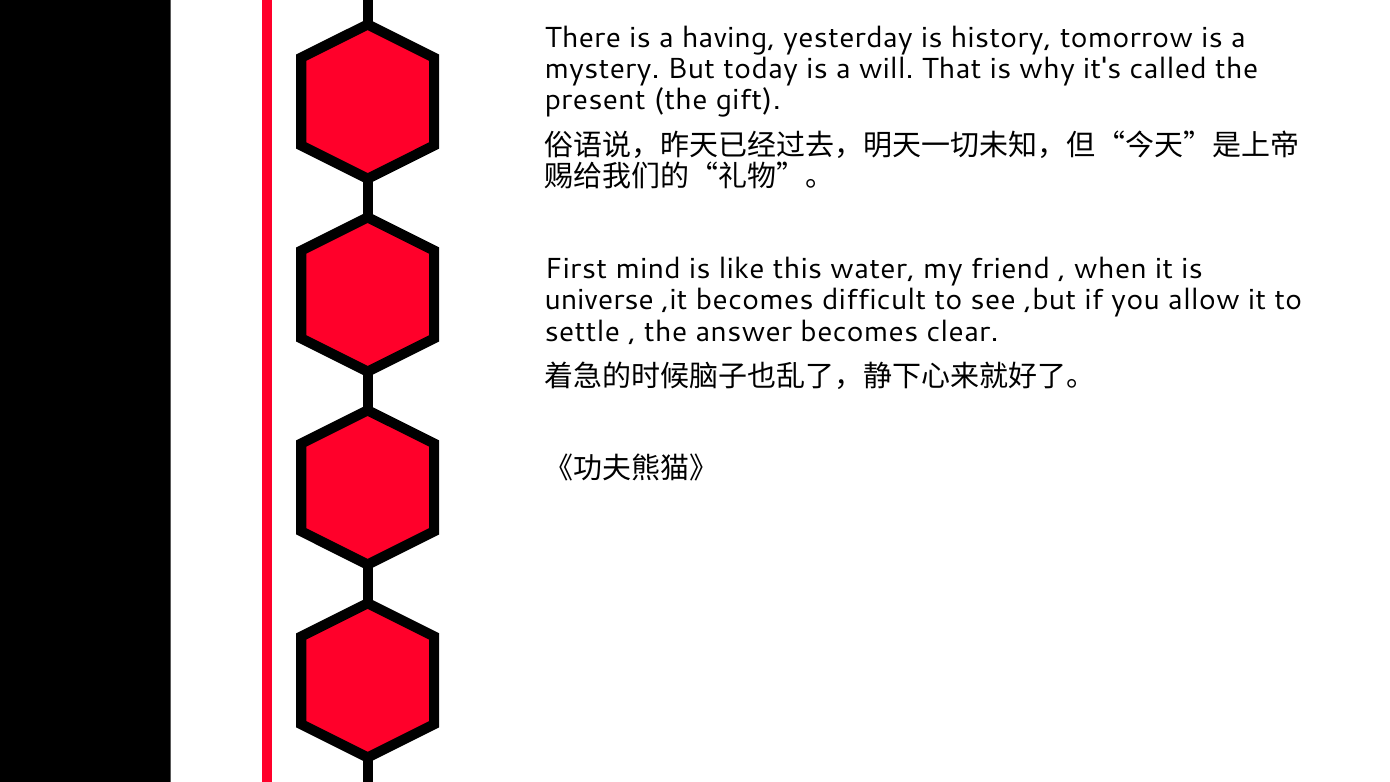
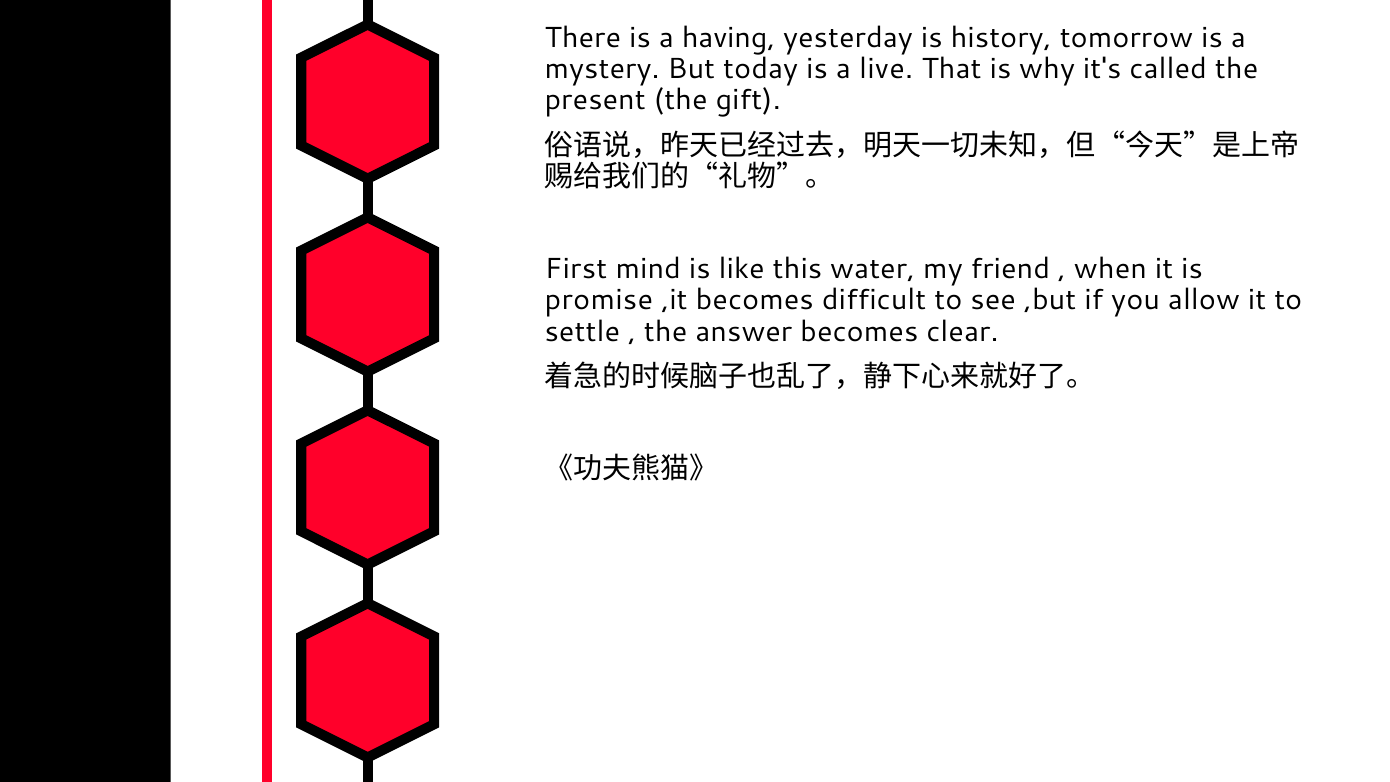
will: will -> live (886, 69)
universe: universe -> promise (599, 300)
